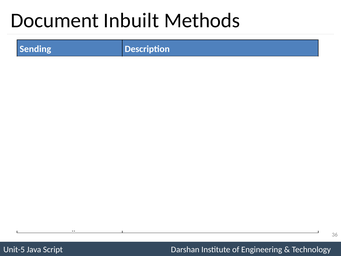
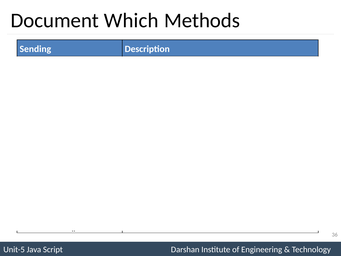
Inbuilt: Inbuilt -> Which (131, 20)
